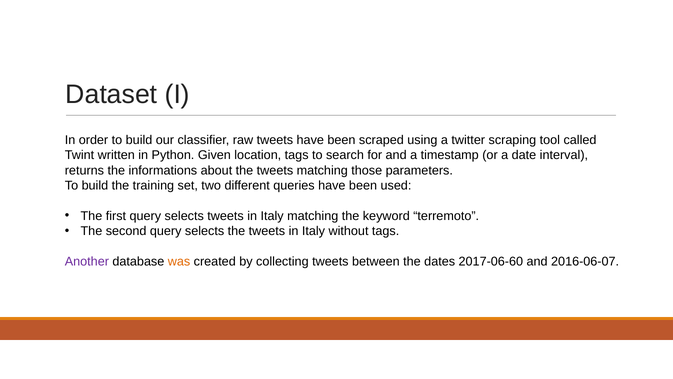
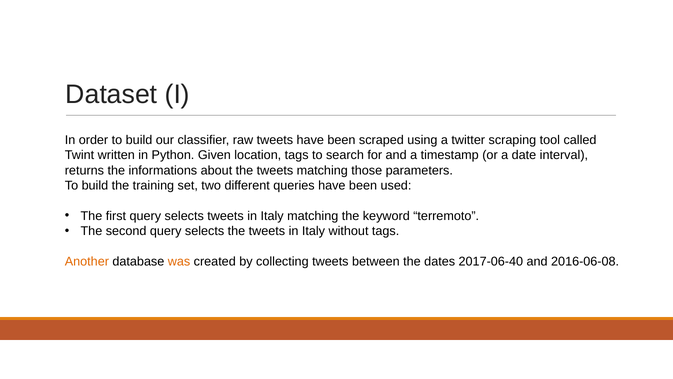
Another colour: purple -> orange (87, 261)
2017-06-60: 2017-06-60 -> 2017-06-40 (491, 261)
2016-06-07: 2016-06-07 -> 2016-06-08 (585, 261)
